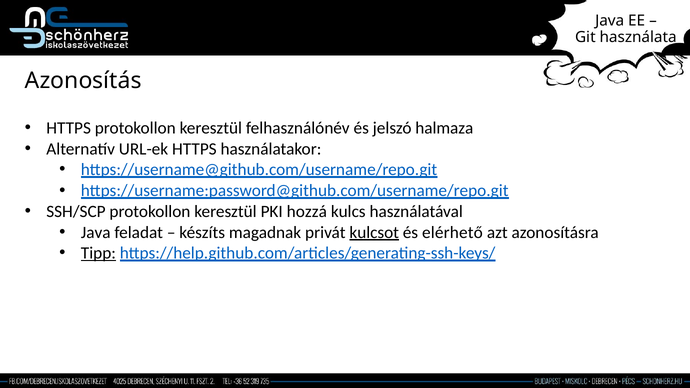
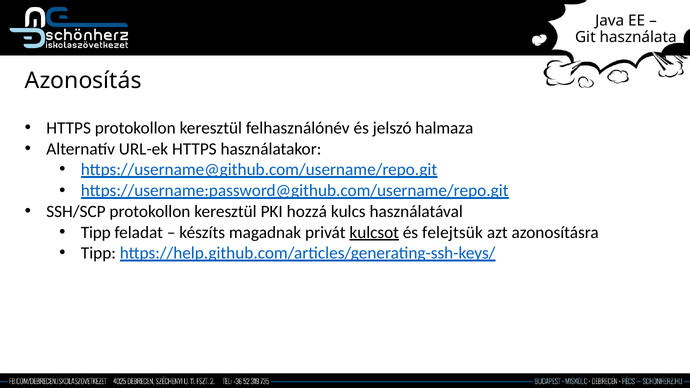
Java: Java -> Tipp (96, 232)
elérhető: elérhető -> felejtsük (452, 232)
Tipp underline: present -> none (98, 253)
